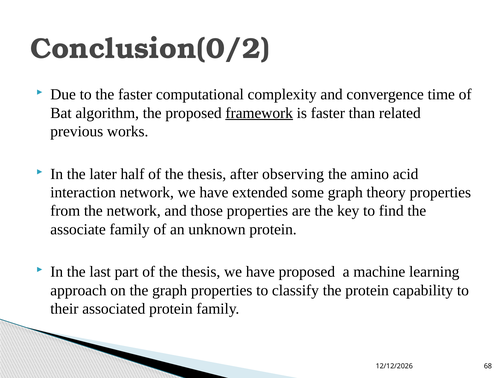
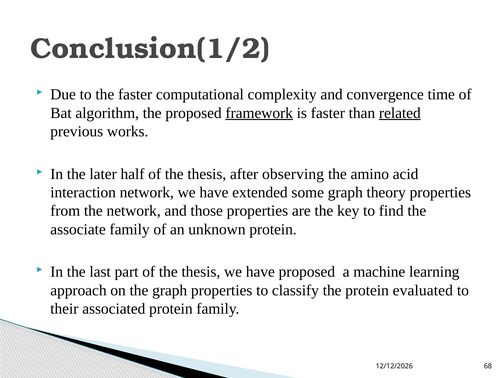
Conclusion(0/2: Conclusion(0/2 -> Conclusion(1/2 (150, 49)
related underline: none -> present (400, 113)
capability: capability -> evaluated (423, 290)
